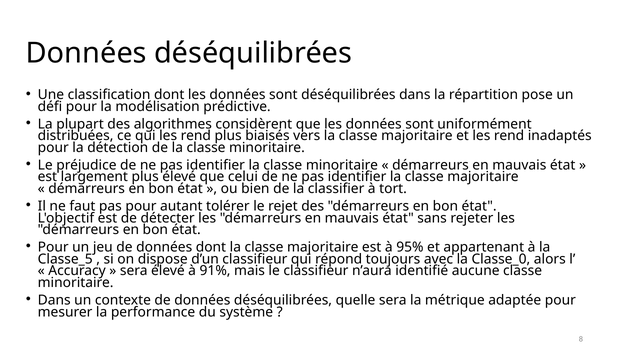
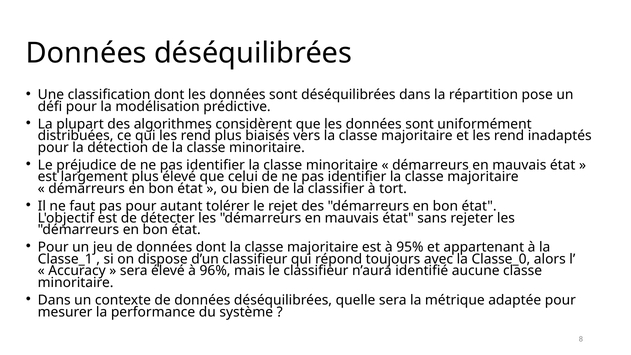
Classe_5: Classe_5 -> Classe_1 (65, 259)
91%: 91% -> 96% (215, 271)
